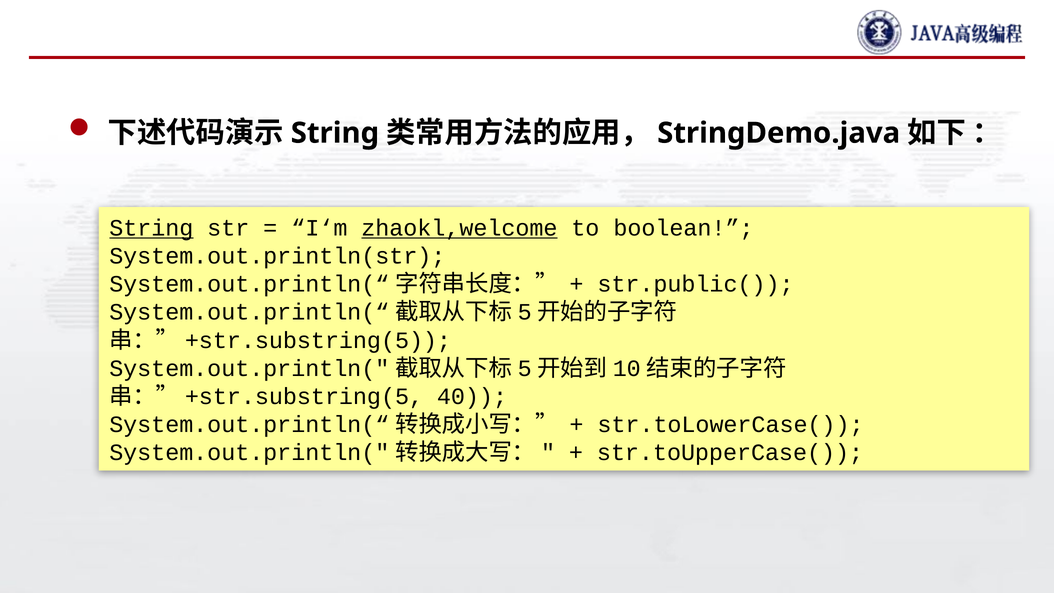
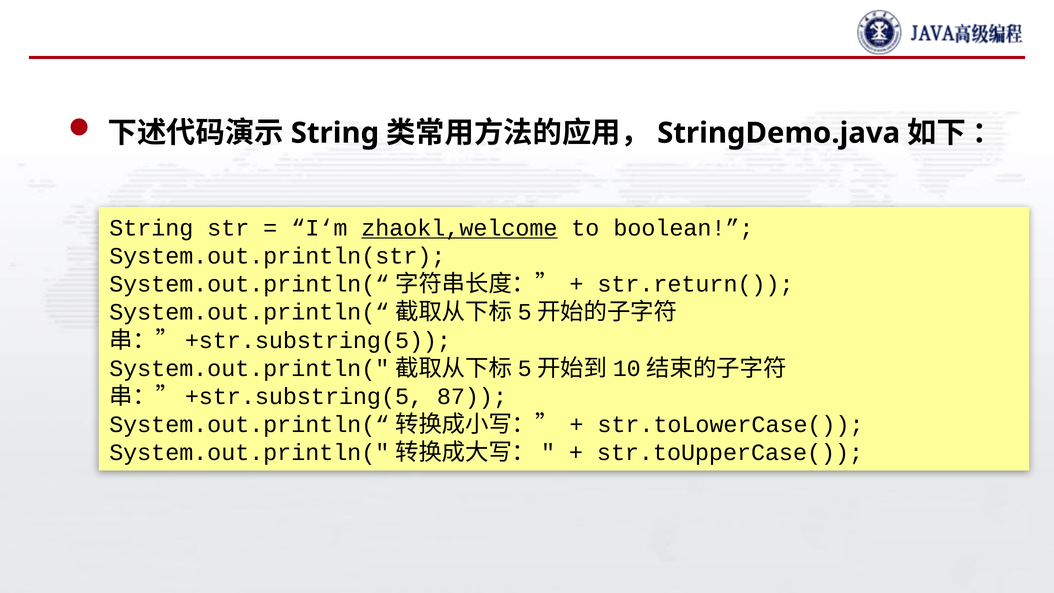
String underline: present -> none (151, 228)
str.public(: str.public( -> str.return( (695, 284)
40: 40 -> 87 (472, 396)
